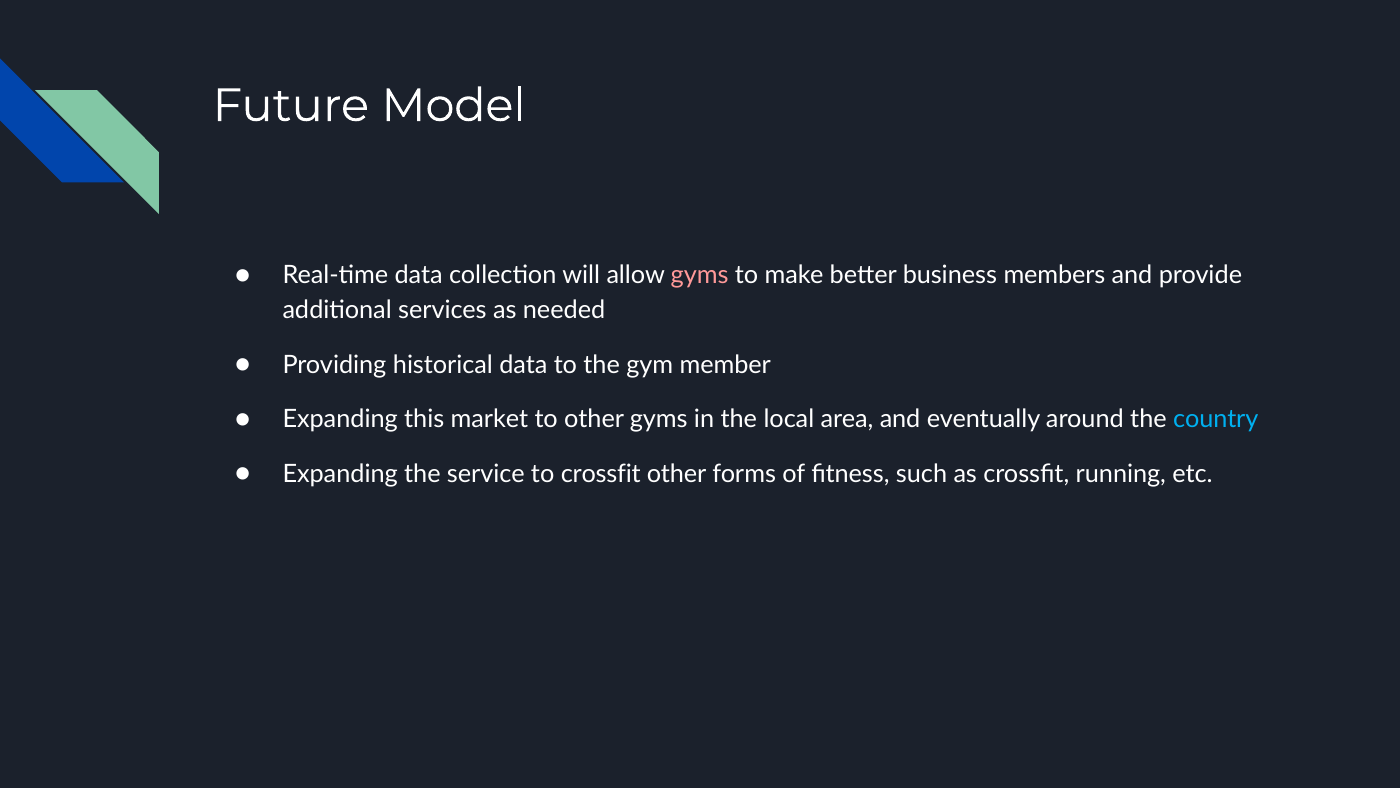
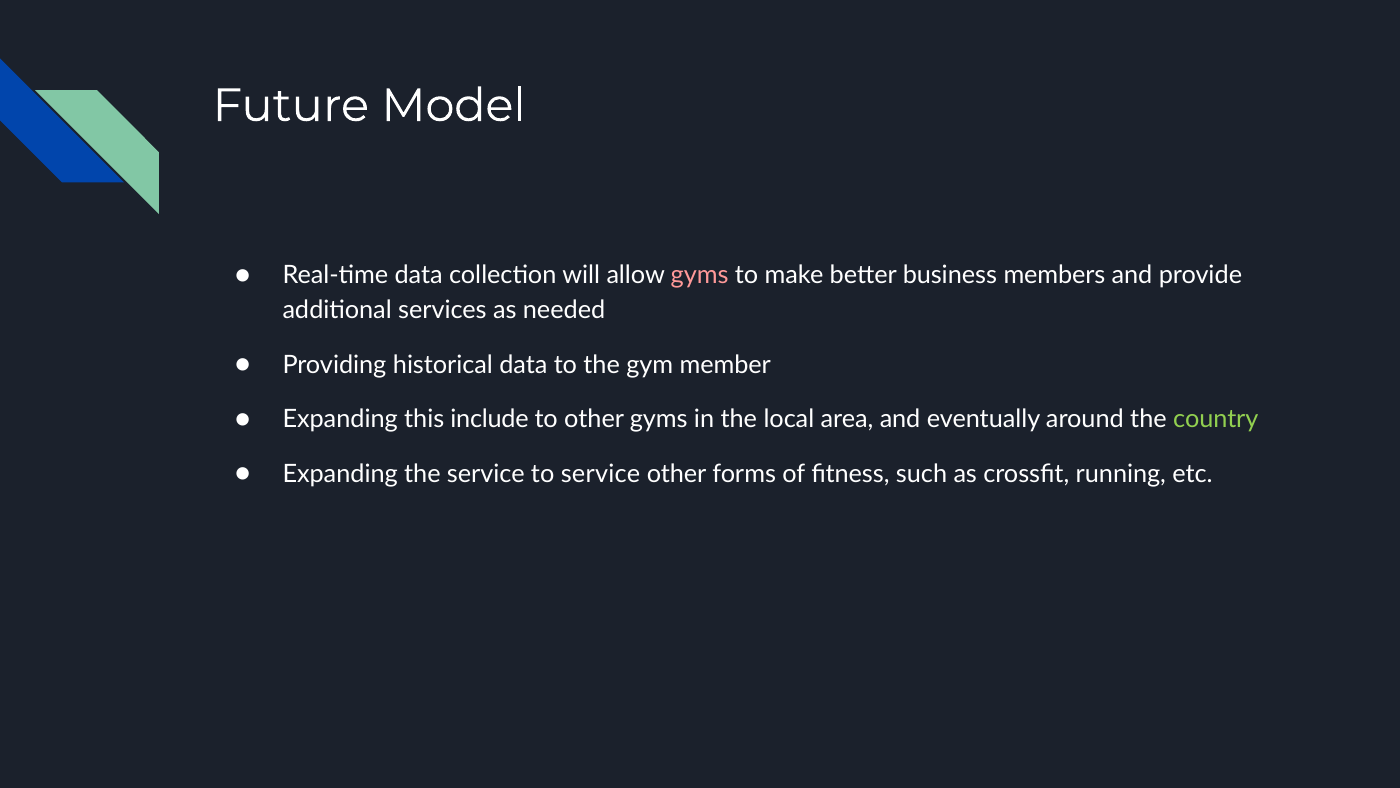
market: market -> include (490, 419)
country colour: light blue -> light green (1216, 419)
to crossfit: crossfit -> service (601, 473)
